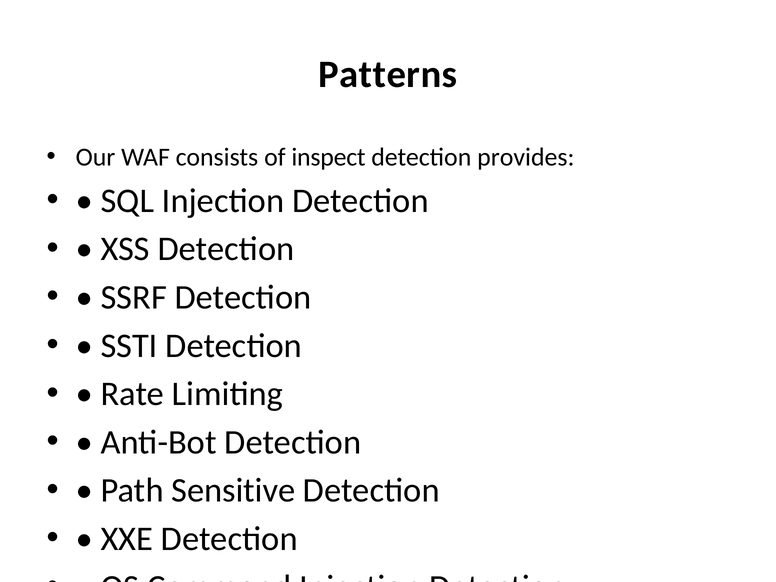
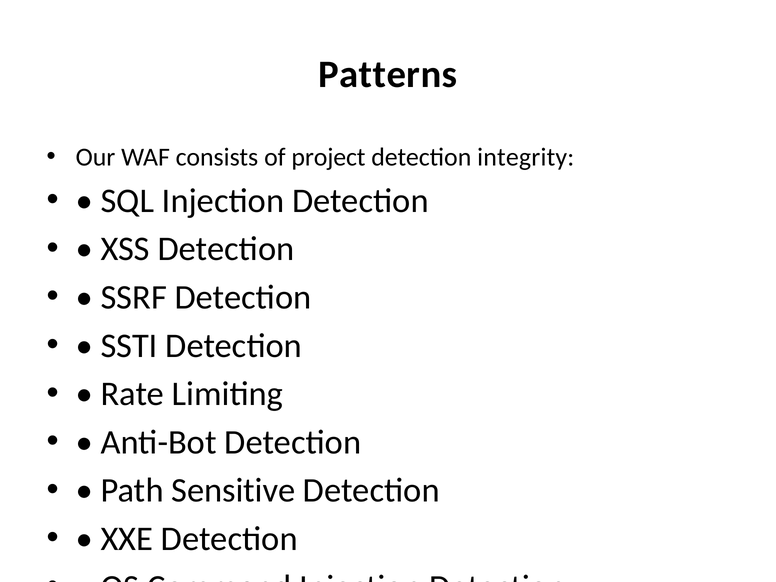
inspect: inspect -> project (328, 157)
provides: provides -> integrity (526, 157)
